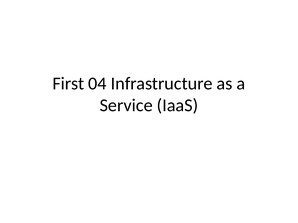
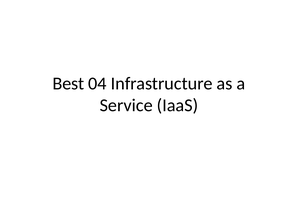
First: First -> Best (68, 84)
